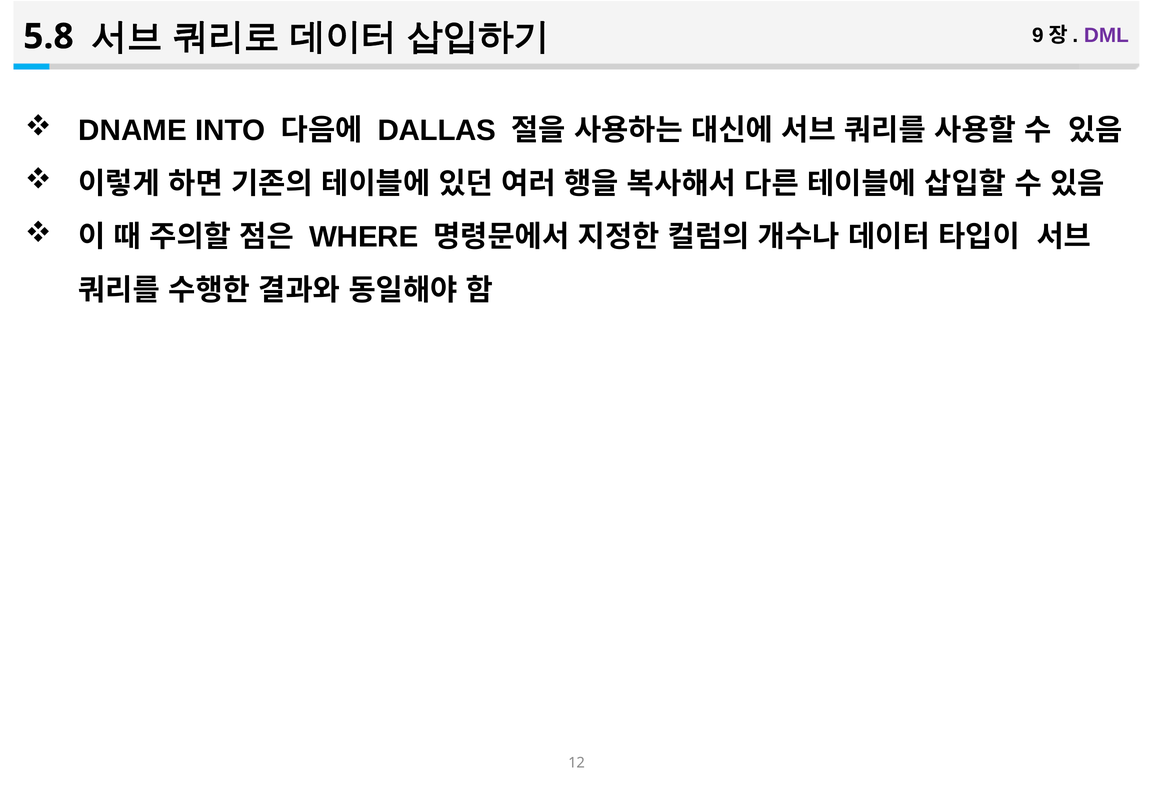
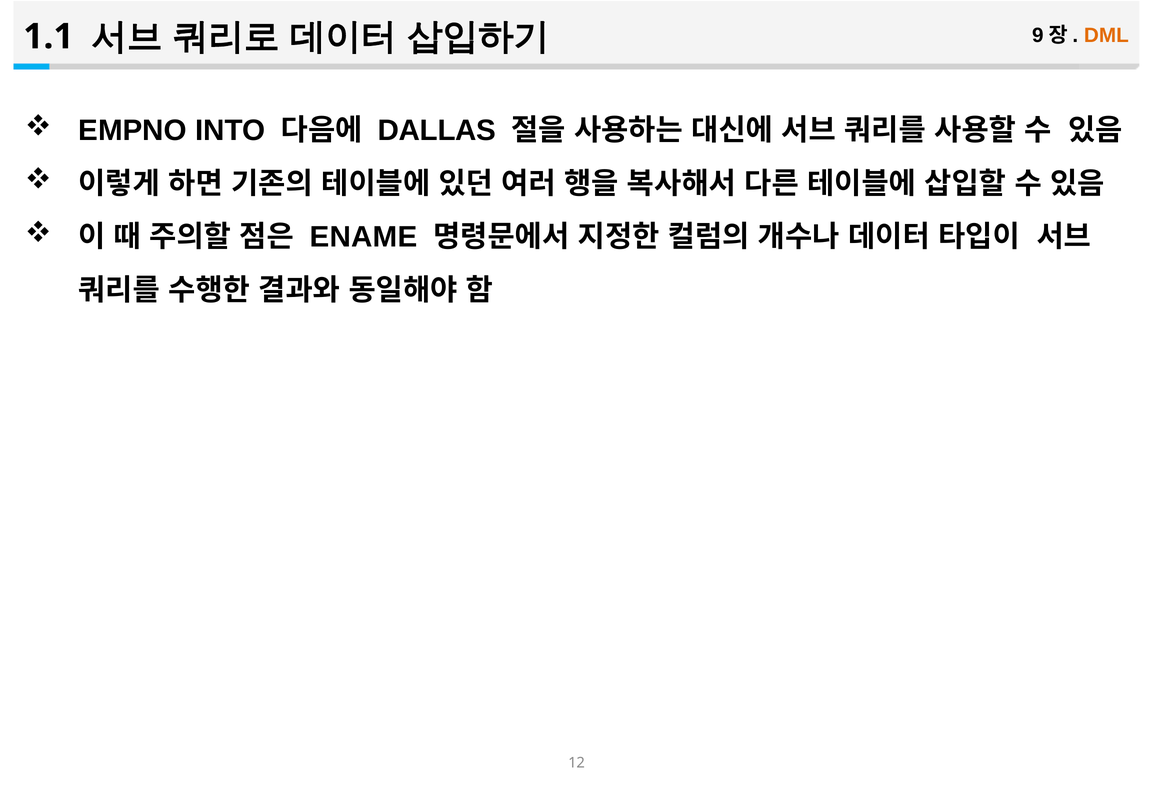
DML colour: purple -> orange (1106, 35)
5.8: 5.8 -> 1.1 (48, 37)
DNAME: DNAME -> EMPNO (133, 131)
WHERE: WHERE -> ENAME (364, 237)
